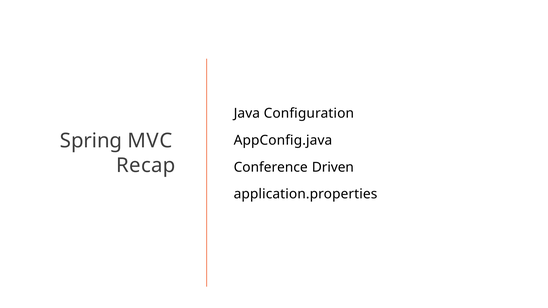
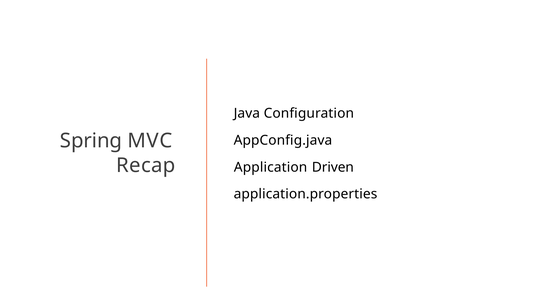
Conference: Conference -> Application (271, 167)
